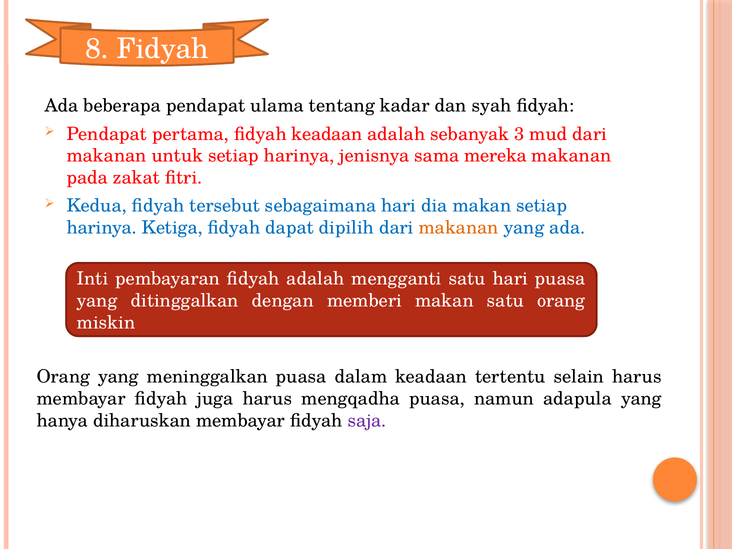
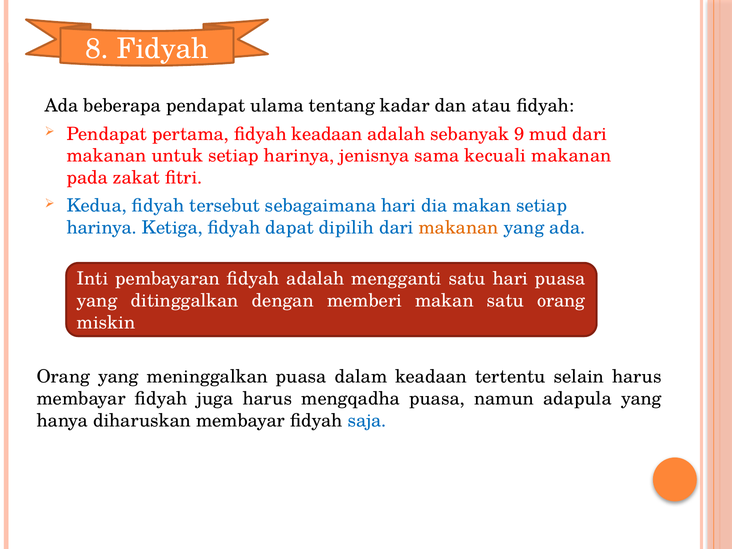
syah: syah -> atau (492, 106)
3: 3 -> 9 (519, 134)
mereka: mereka -> kecuali (495, 156)
saja colour: purple -> blue (367, 421)
